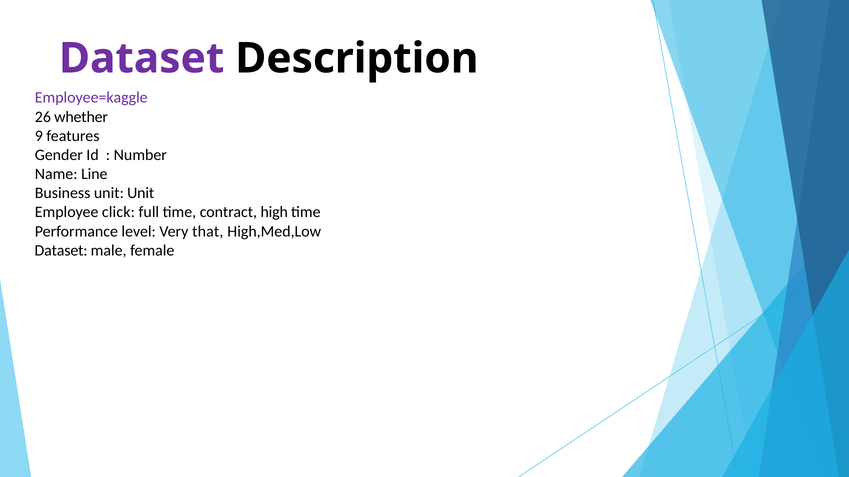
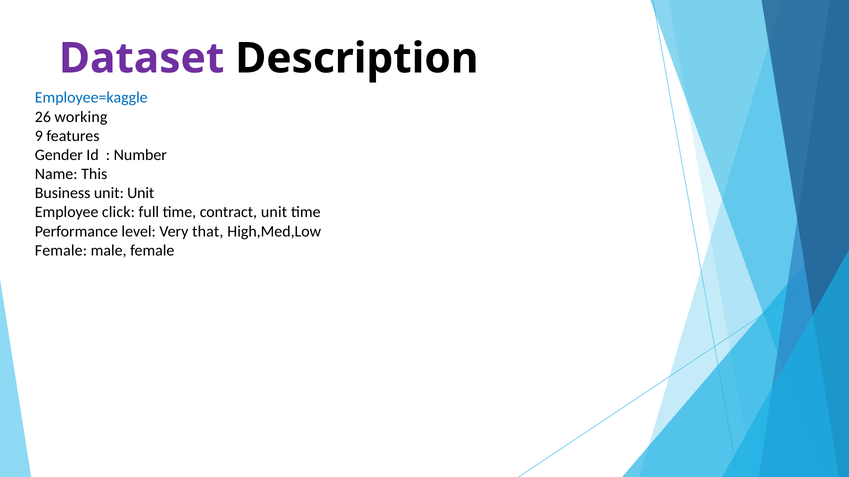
Employee=kaggle colour: purple -> blue (91, 98)
whether: whether -> working (81, 117)
Line: Line -> This (94, 174)
contract high: high -> unit (274, 212)
Dataset: Dataset -> Female (61, 251)
